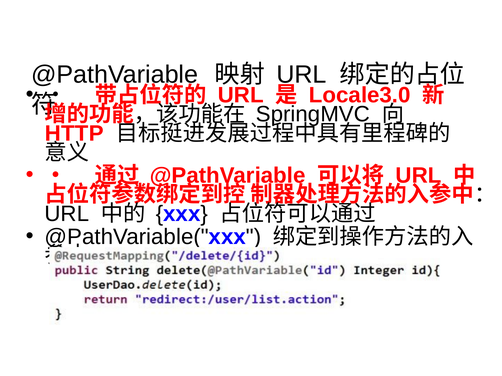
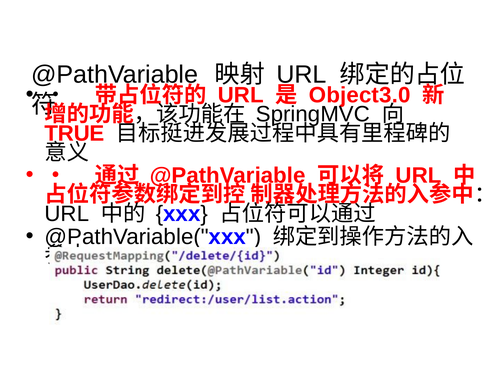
Locale3.0: Locale3.0 -> Object3.0 (360, 95)
HTTP: HTTP -> TRUE (74, 134)
